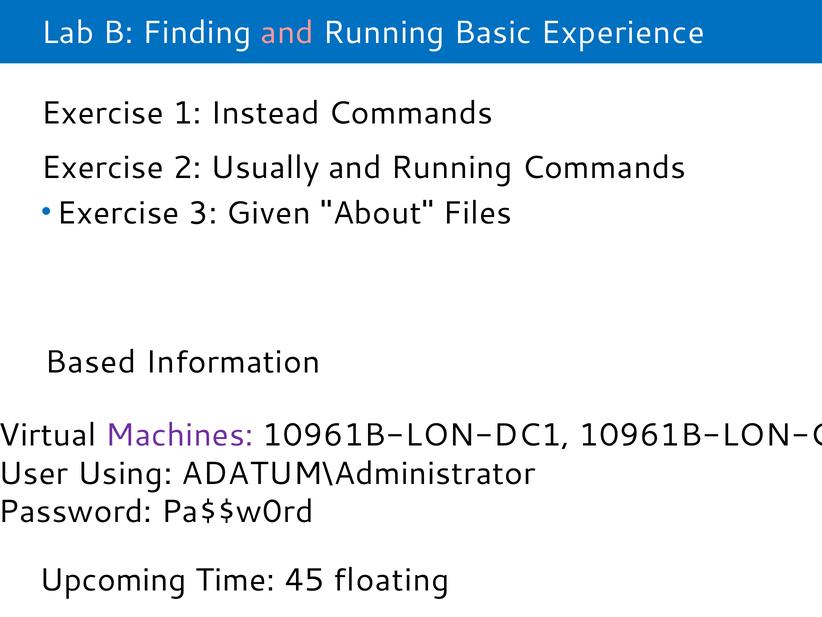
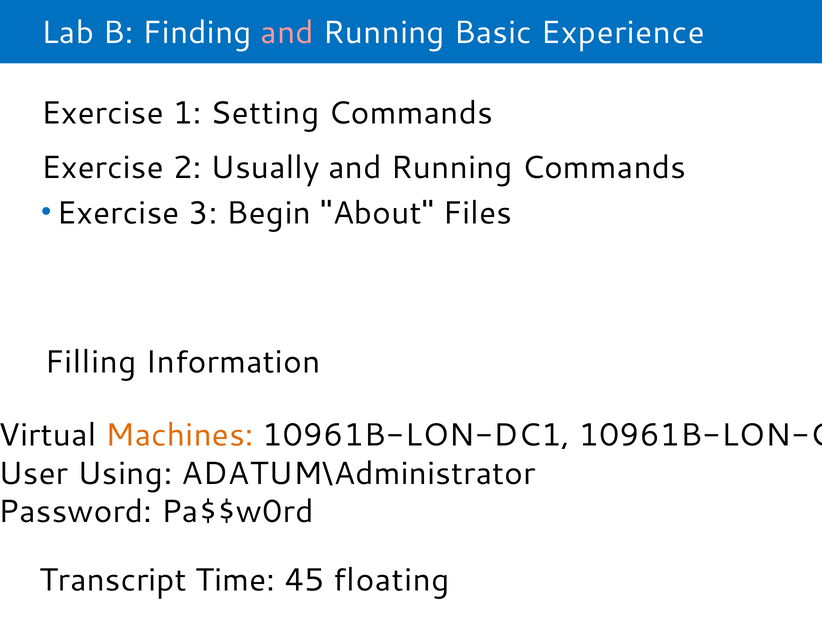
Instead: Instead -> Setting (265, 113)
Given: Given -> Begin (269, 213)
Based: Based -> Filling (91, 362)
Machines colour: purple -> orange (180, 435)
Upcoming: Upcoming -> Transcript (113, 579)
